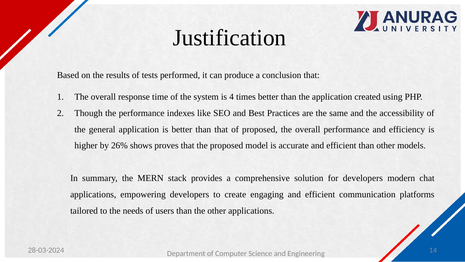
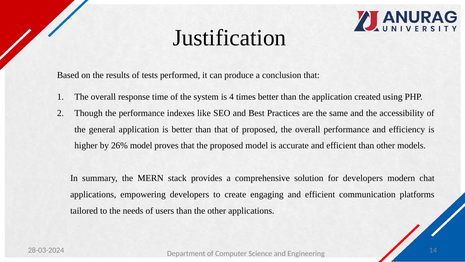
26% shows: shows -> model (141, 145)
